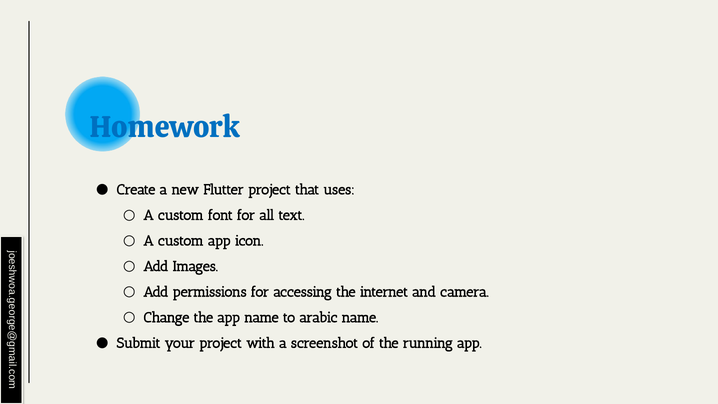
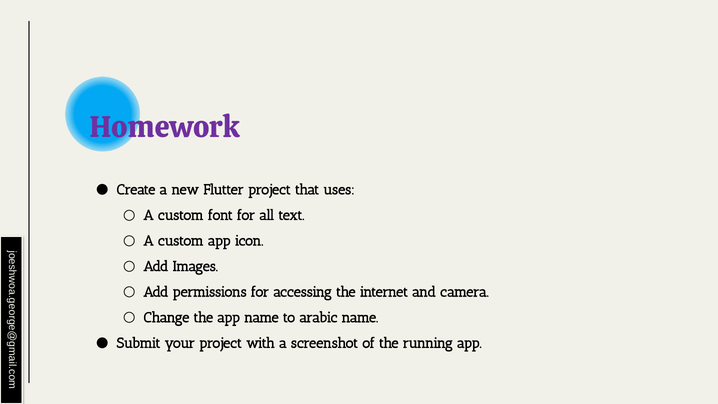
Homework colour: blue -> purple (165, 127)
